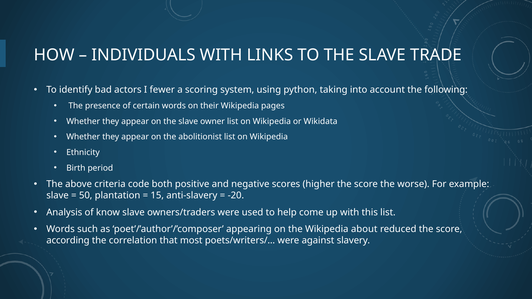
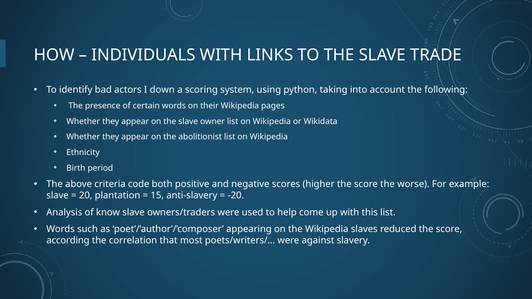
fewer: fewer -> down (162, 90)
50: 50 -> 20 (86, 196)
about: about -> slaves (364, 229)
